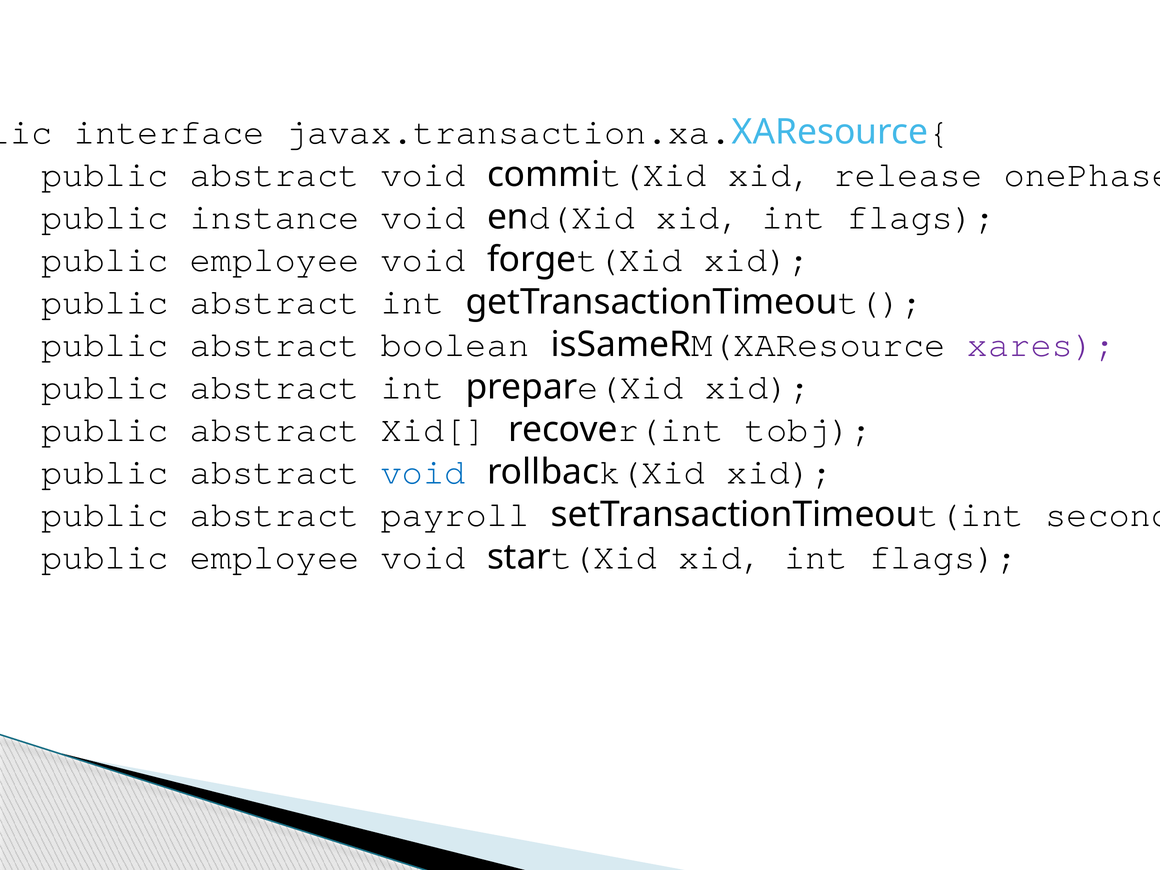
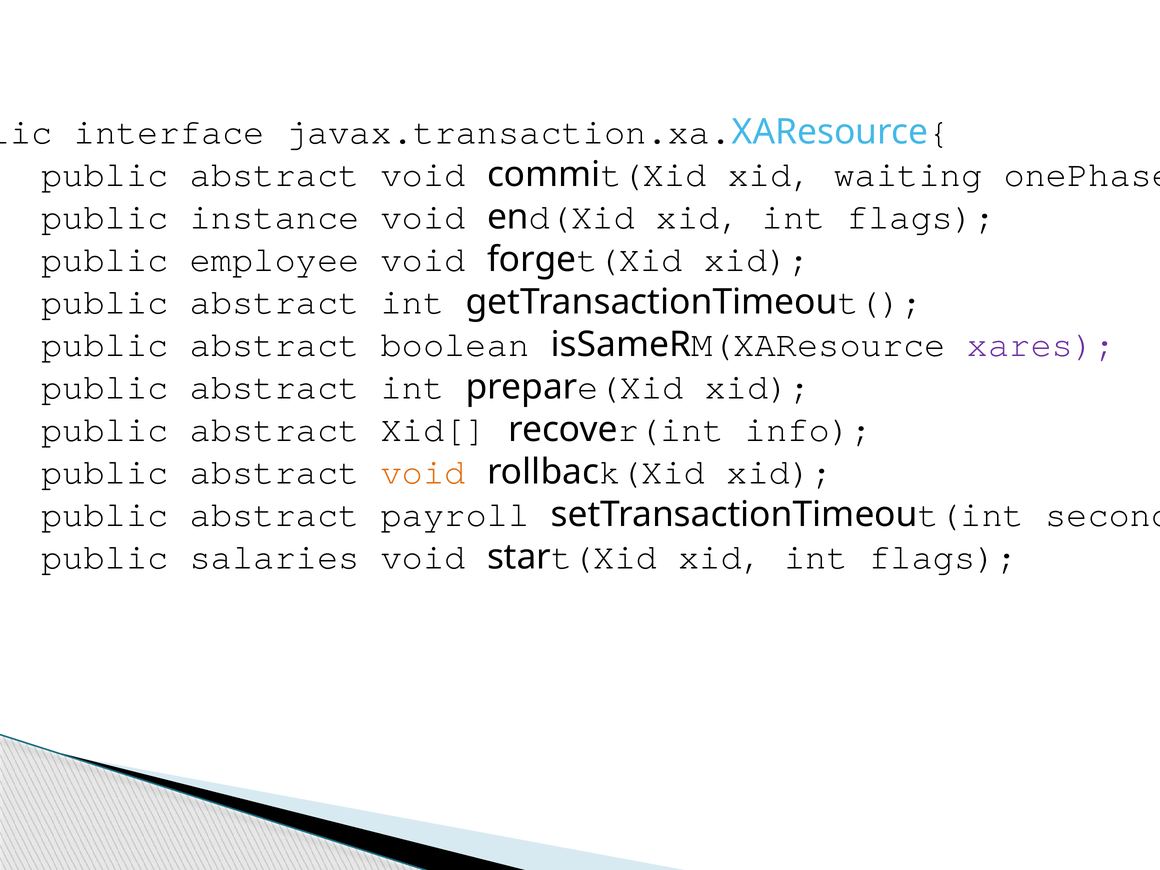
release: release -> waiting (908, 174)
tobj: tobj -> info (809, 430)
void colour: blue -> orange (423, 472)
employee: employee -> salaries (275, 557)
